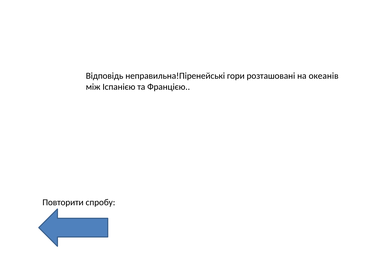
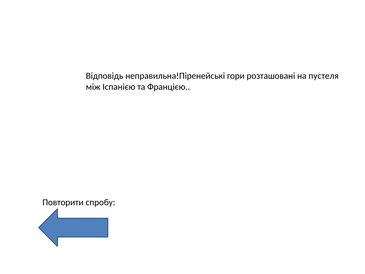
океанів: океанів -> пустеля (324, 76)
